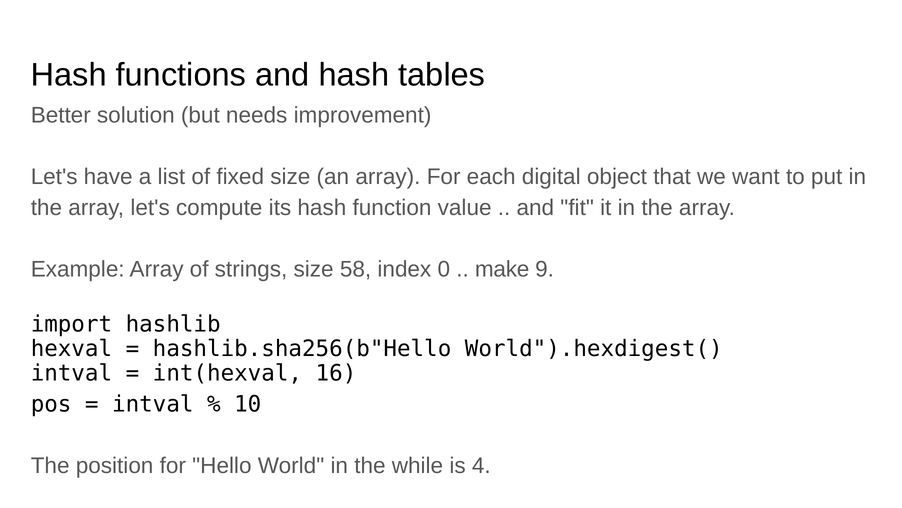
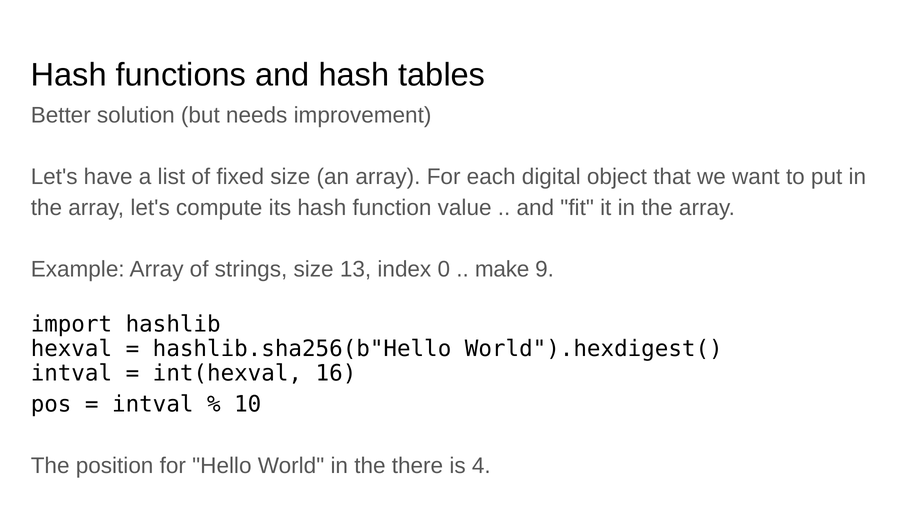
58: 58 -> 13 (356, 269)
while: while -> there (417, 465)
